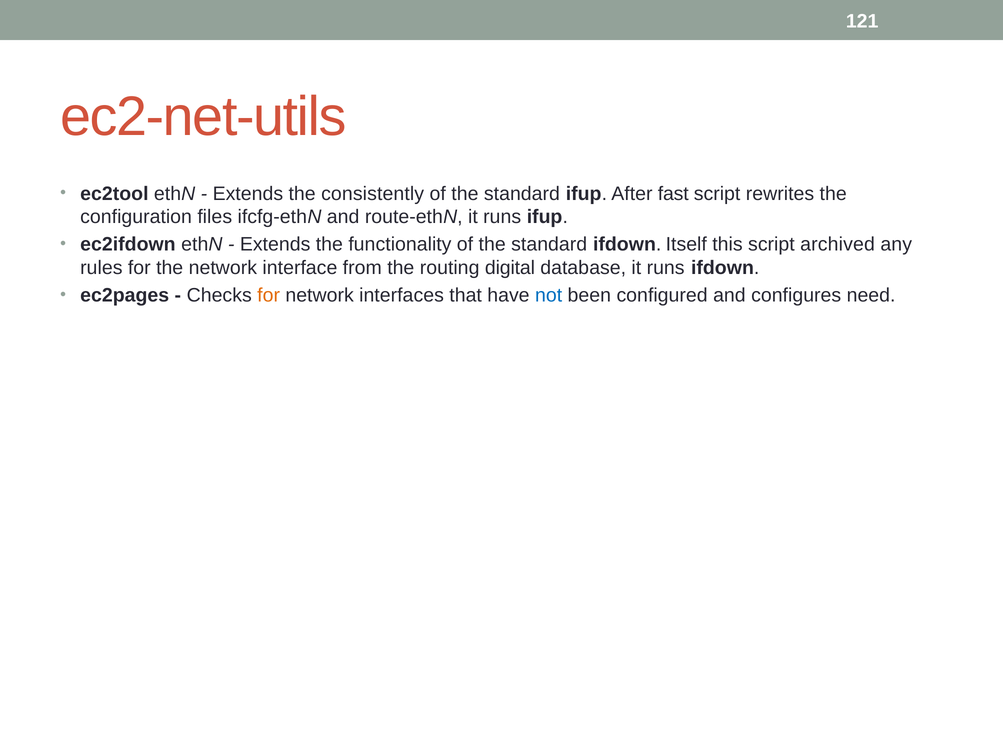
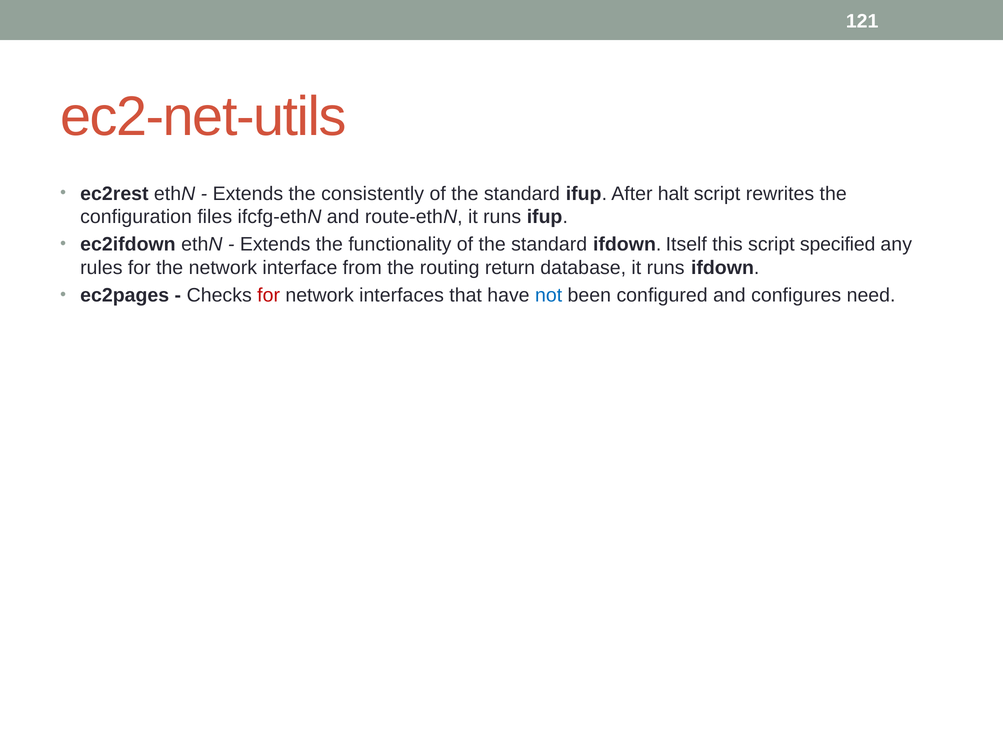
ec2tool: ec2tool -> ec2rest (114, 194)
fast: fast -> halt (673, 194)
archived: archived -> specified (838, 244)
digital: digital -> return (510, 268)
for colour: orange -> red (269, 295)
